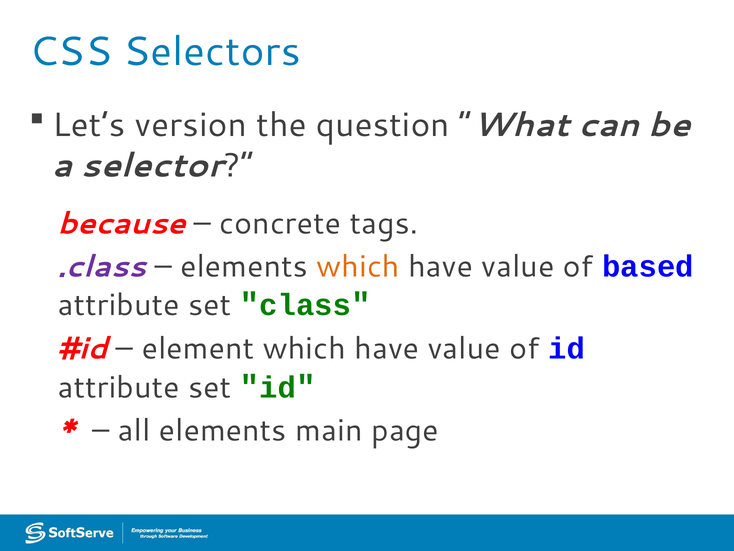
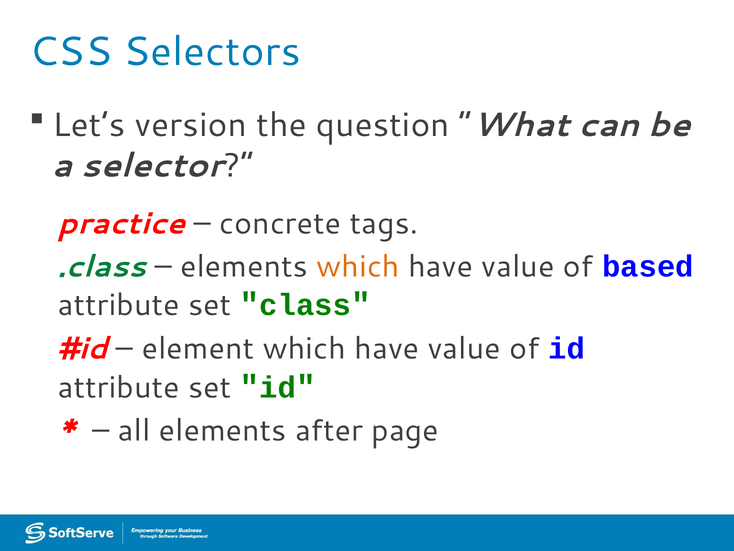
because: because -> practice (122, 223)
.class colour: purple -> green (102, 266)
main: main -> after (329, 430)
